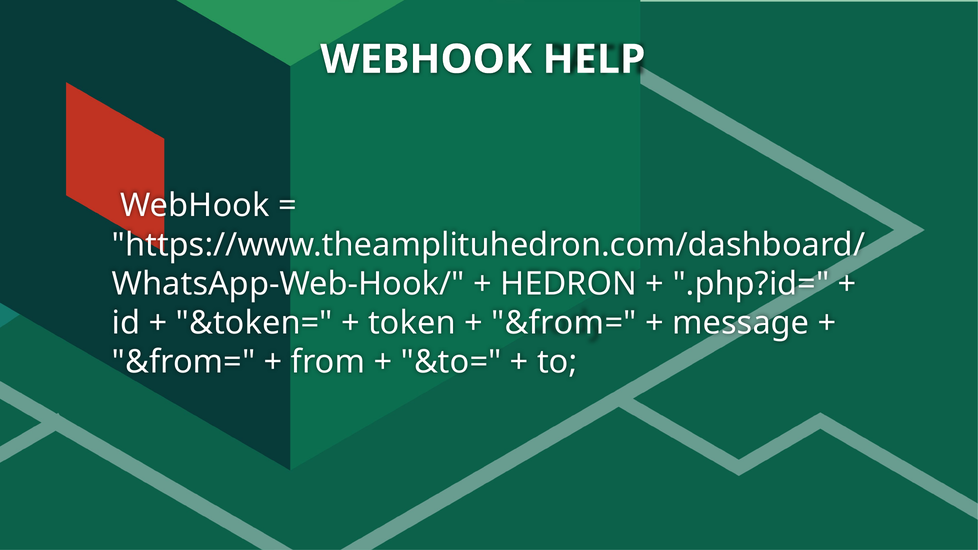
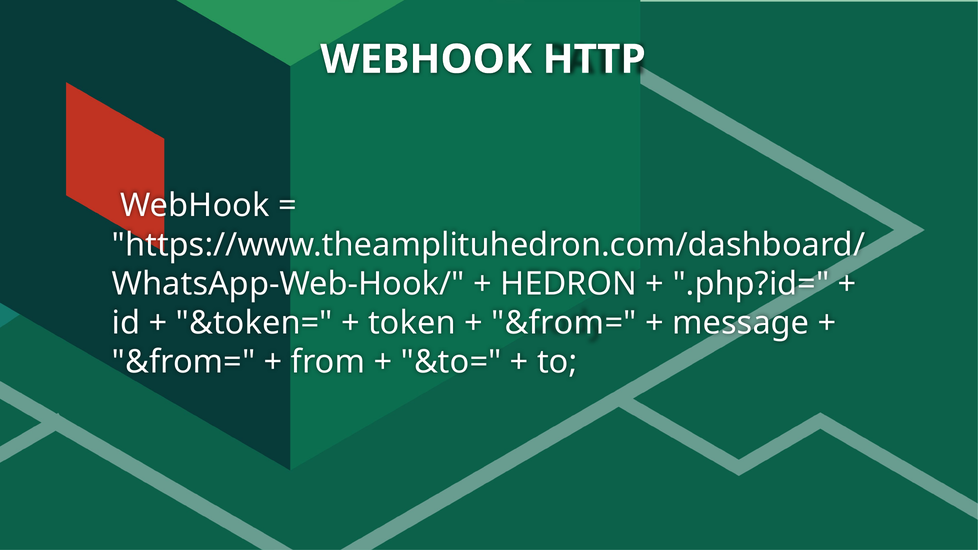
HELP: HELP -> HTTP (594, 59)
